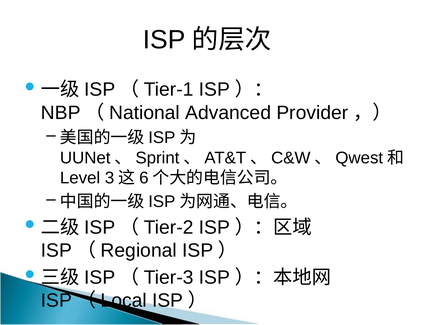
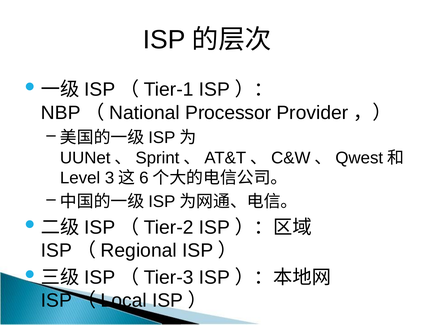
Advanced: Advanced -> Processor (228, 113)
